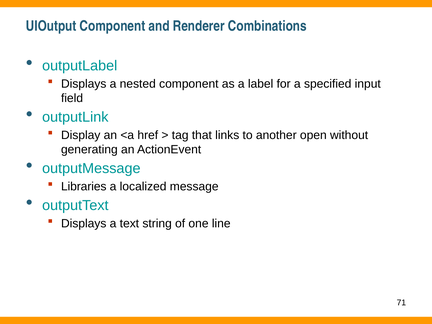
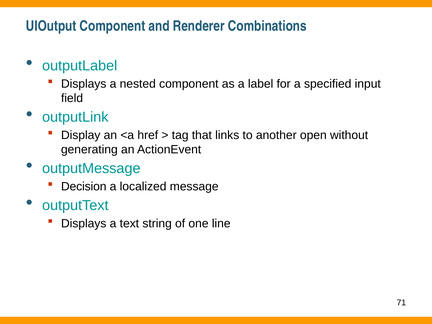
Libraries: Libraries -> Decision (84, 187)
